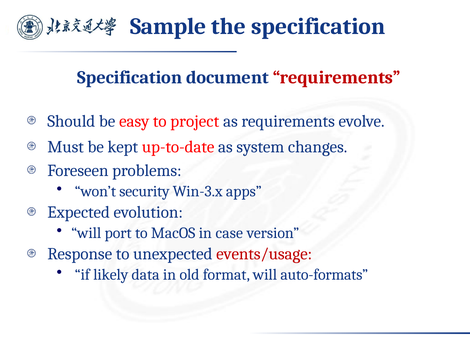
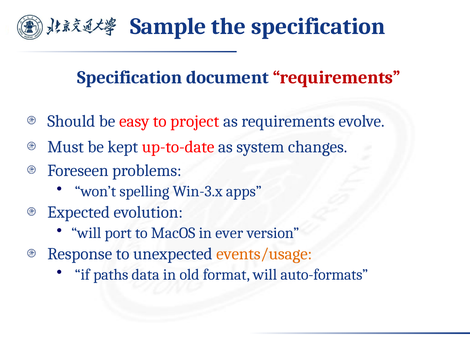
security: security -> spelling (144, 191)
case: case -> ever (229, 233)
events/usage colour: red -> orange (264, 254)
likely: likely -> paths (111, 275)
